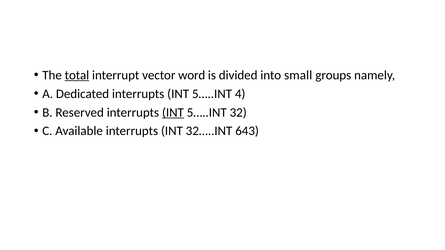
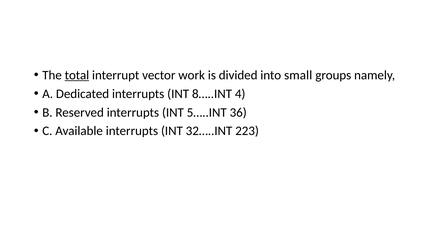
word: word -> work (192, 75)
Dedicated interrupts INT 5…..INT: 5…..INT -> 8…..INT (212, 94)
INT underline: present -> none (173, 113)
32: 32 -> 36 (238, 113)
643: 643 -> 223 (247, 131)
